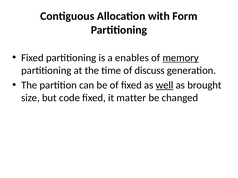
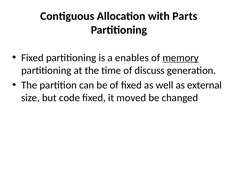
Form: Form -> Parts (185, 16)
well underline: present -> none (165, 85)
brought: brought -> external (204, 85)
matter: matter -> moved (131, 98)
